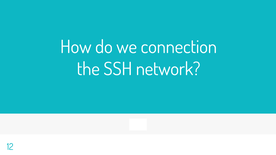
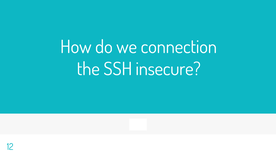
network: network -> insecure (168, 69)
